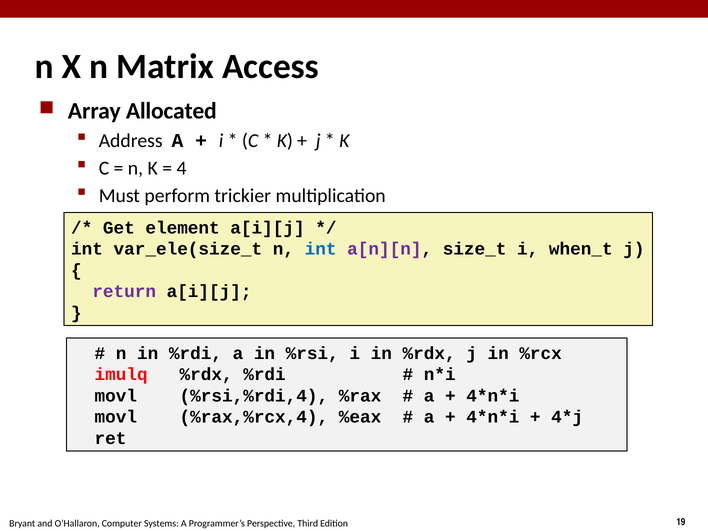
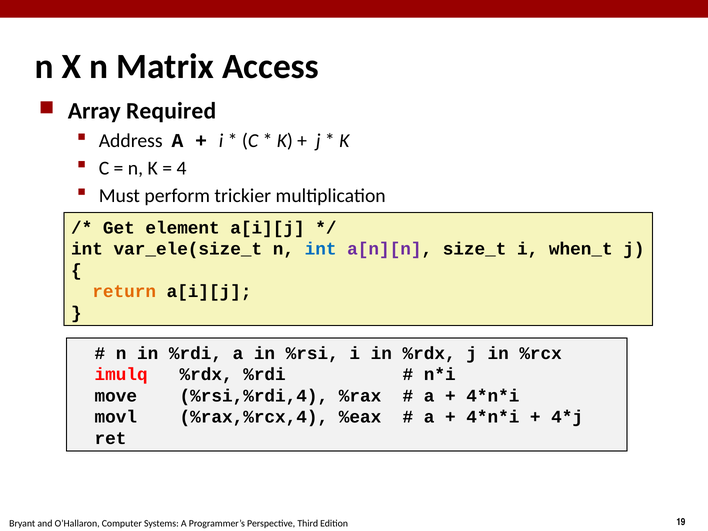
Allocated: Allocated -> Required (171, 111)
return colour: purple -> orange (124, 292)
movl: movl -> move (116, 396)
